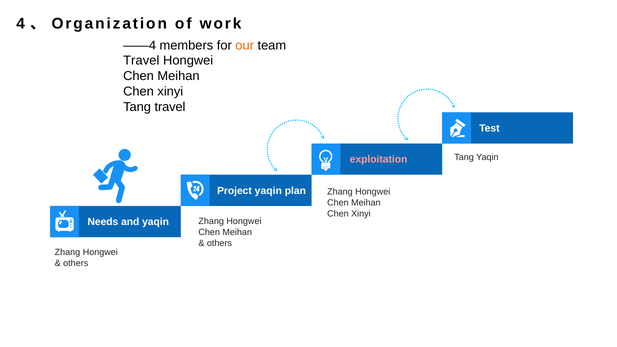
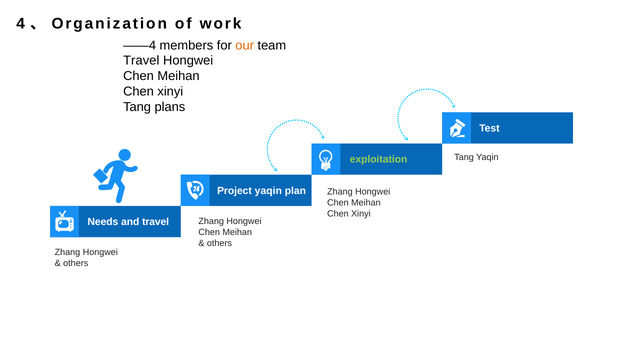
Tang travel: travel -> plans (170, 107)
exploitation colour: pink -> light green (379, 159)
and yaqin: yaqin -> travel (156, 222)
